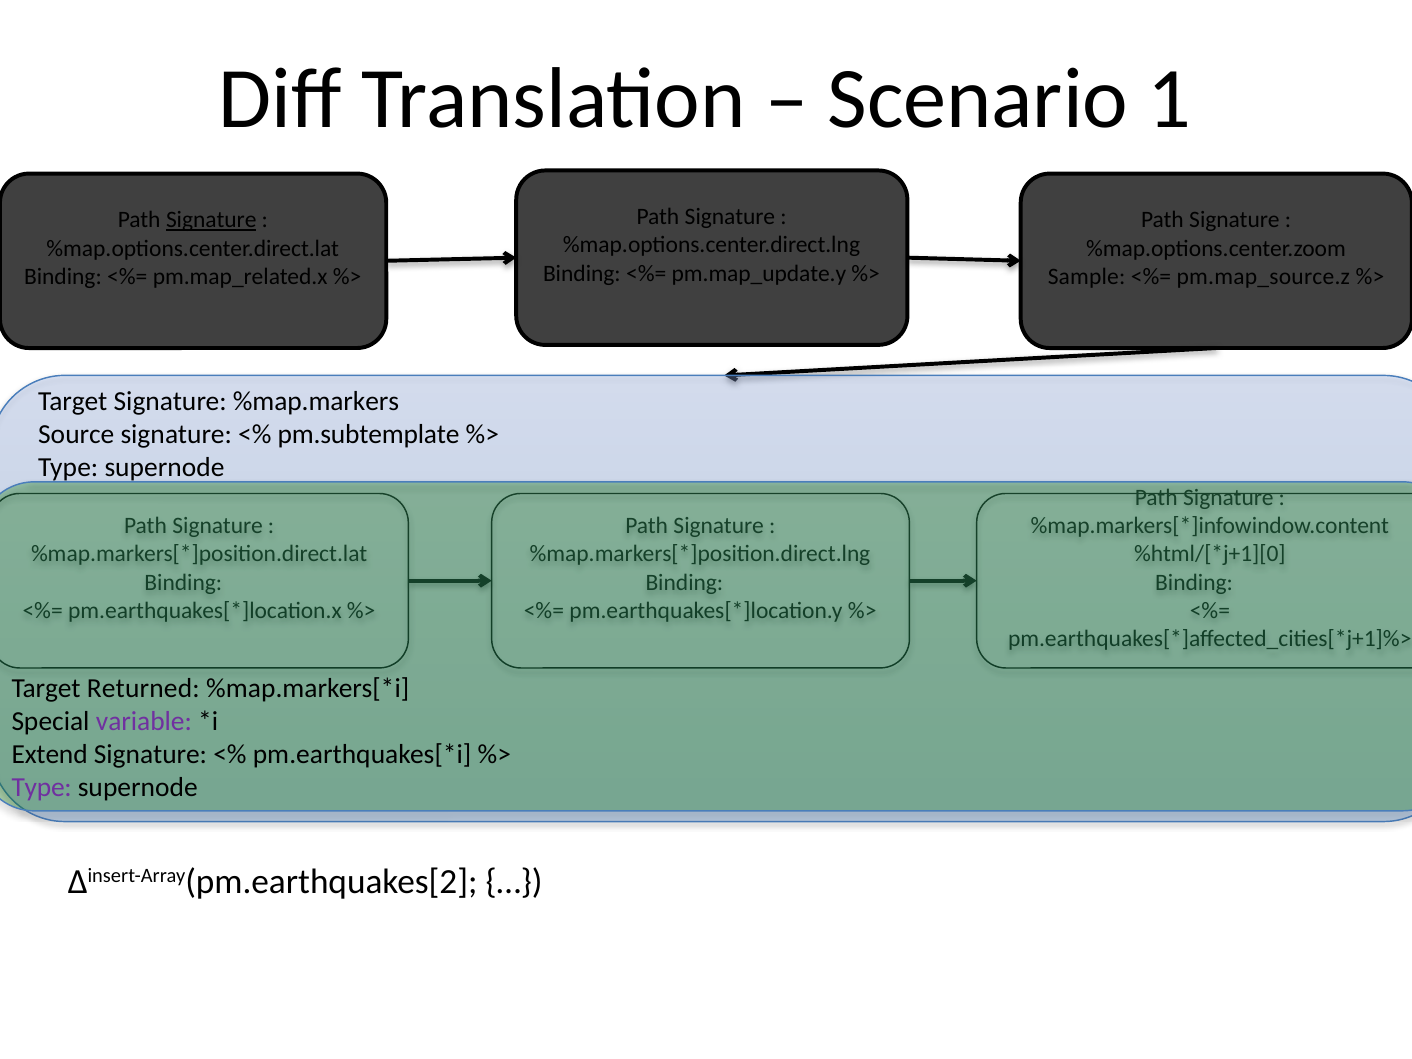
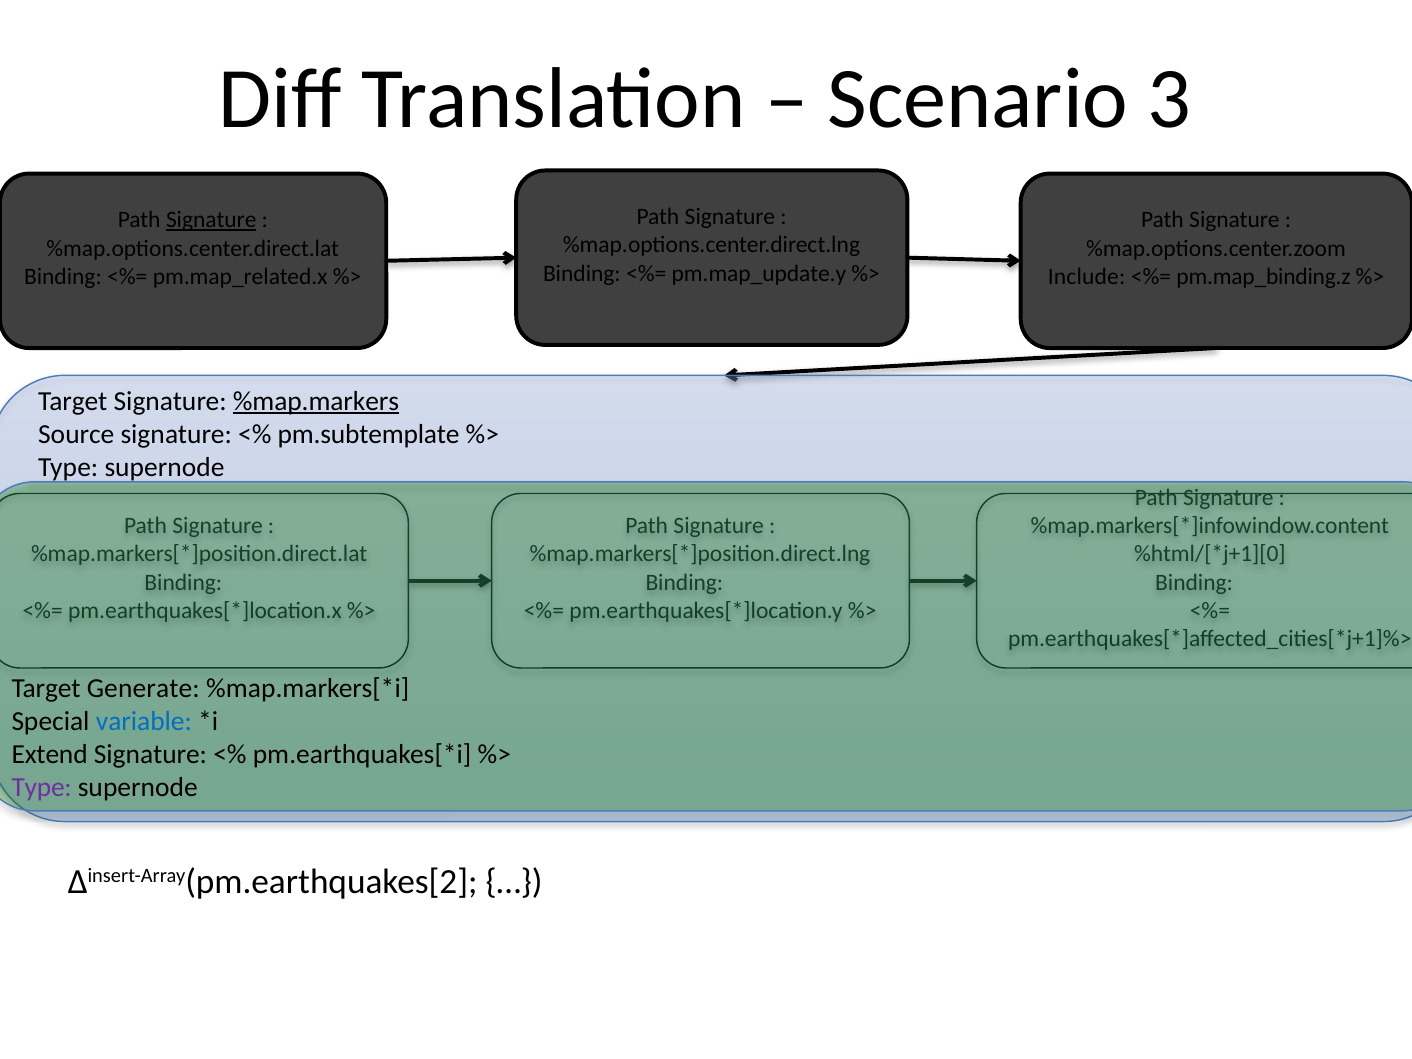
1: 1 -> 3 (1170, 99)
Sample: Sample -> Include (1087, 277)
pm.map_source.z: pm.map_source.z -> pm.map_binding.z (1264, 277)
%map.markers underline: none -> present (316, 401)
Returned: Returned -> Generate (143, 689)
variable colour: purple -> blue (144, 722)
